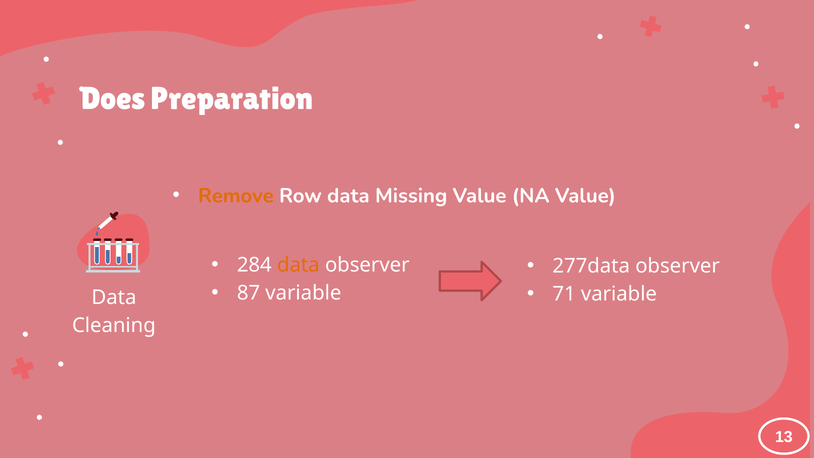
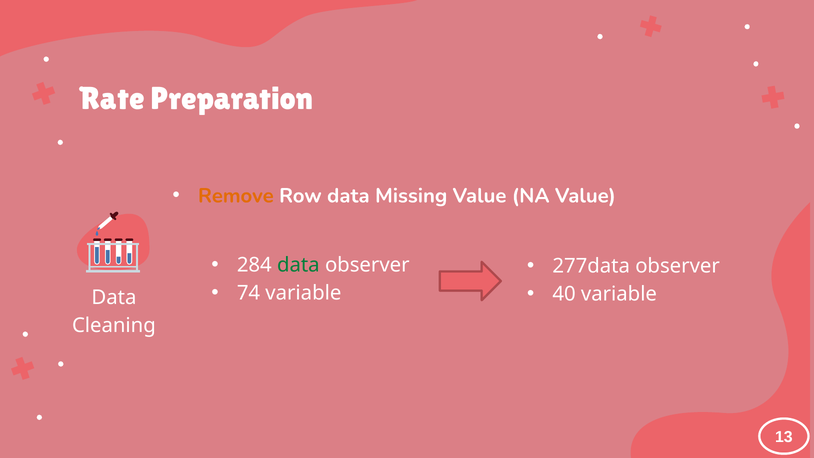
Does: Does -> Rate (113, 99)
data colour: orange -> green (298, 265)
87: 87 -> 74 (249, 293)
71: 71 -> 40 (564, 294)
